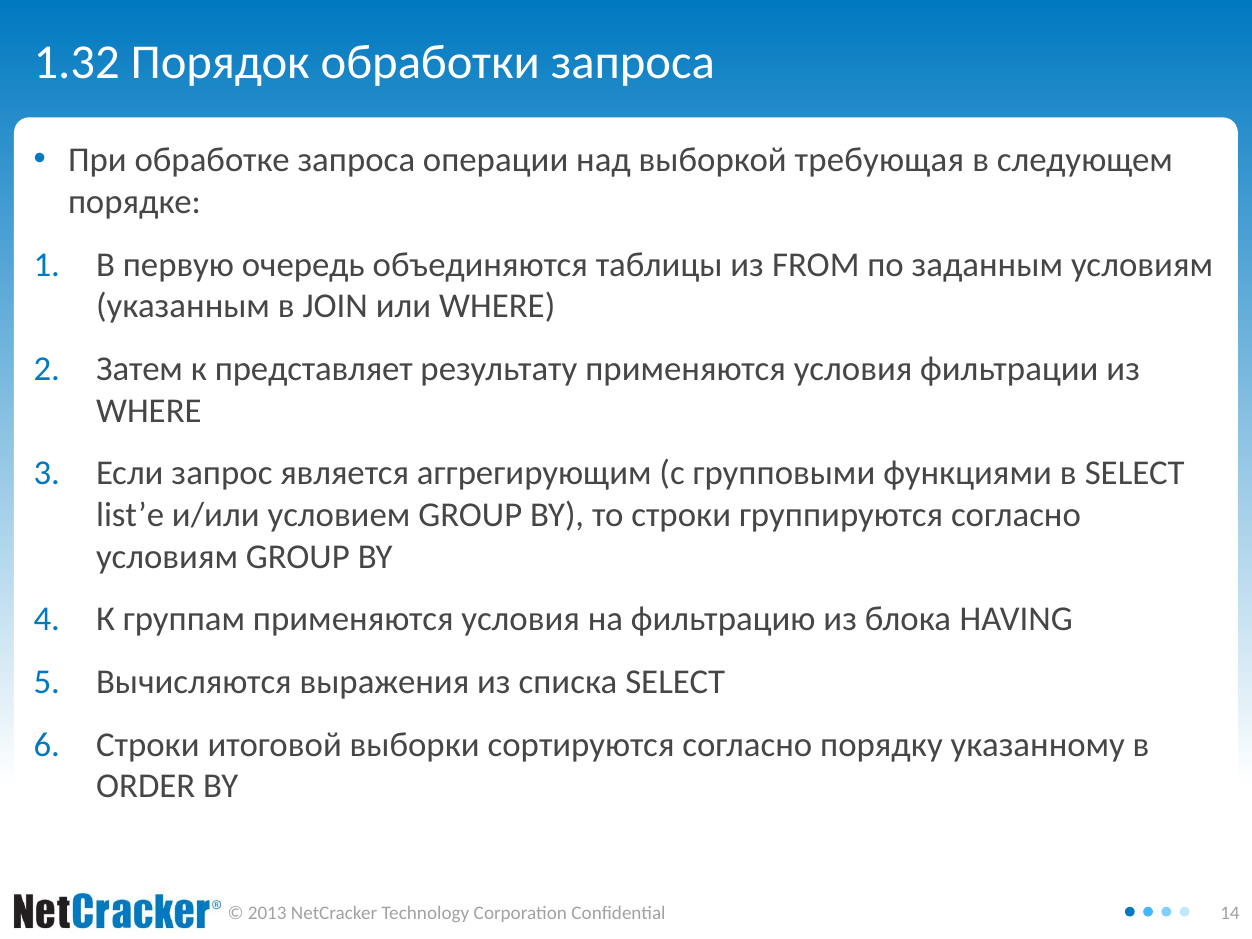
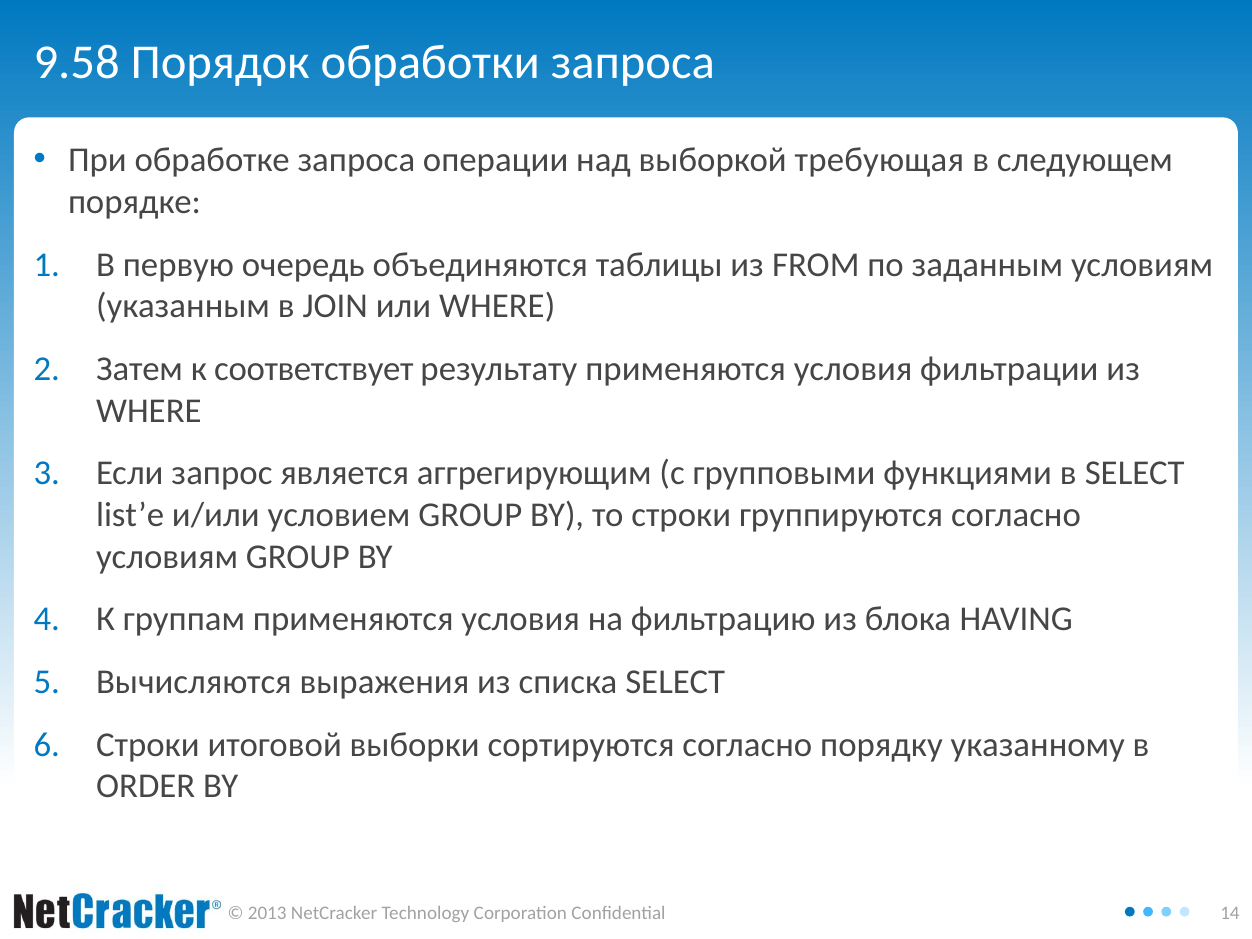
1.32: 1.32 -> 9.58 (77, 62)
представляет: представляет -> соответствует (314, 369)
